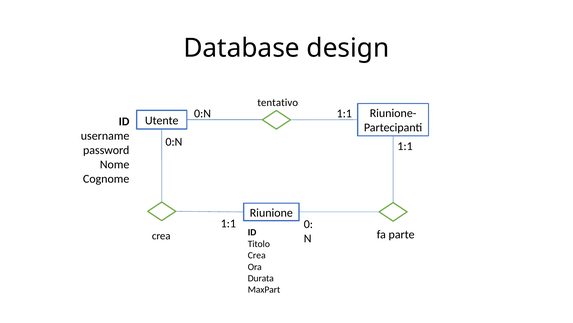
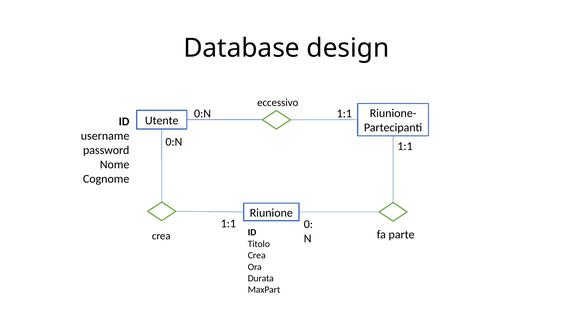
tentativo: tentativo -> eccessivo (278, 102)
